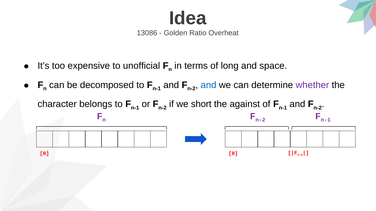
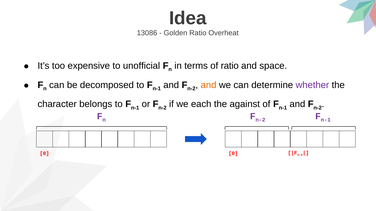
of long: long -> ratio (230, 66)
and colour: blue -> orange (209, 85)
short: short -> each (201, 104)
